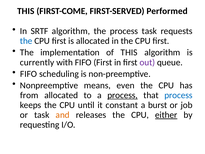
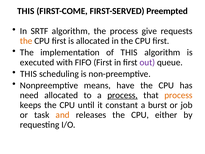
Performed: Performed -> Preempted (167, 11)
process task: task -> give (149, 31)
the colour: blue -> orange (26, 41)
currently: currently -> executed (37, 62)
FIFO: FIFO -> THIS (29, 74)
even: even -> have (126, 85)
from: from -> need (29, 95)
process colour: blue -> orange (178, 95)
either underline: present -> none (166, 115)
